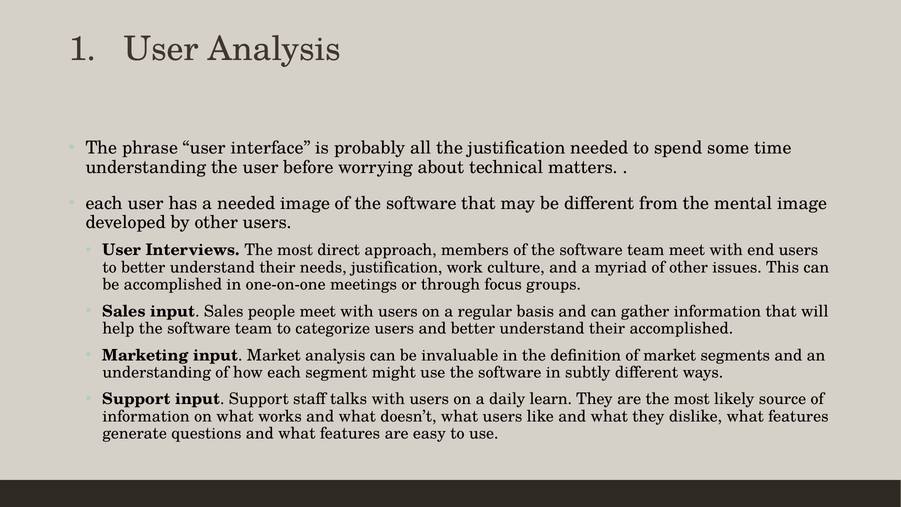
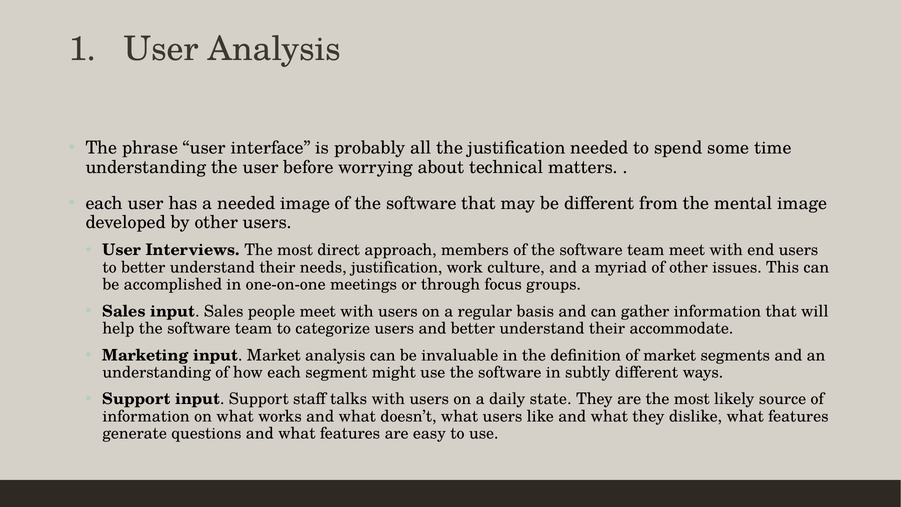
their accomplished: accomplished -> accommodate (681, 328)
learn: learn -> state (551, 399)
